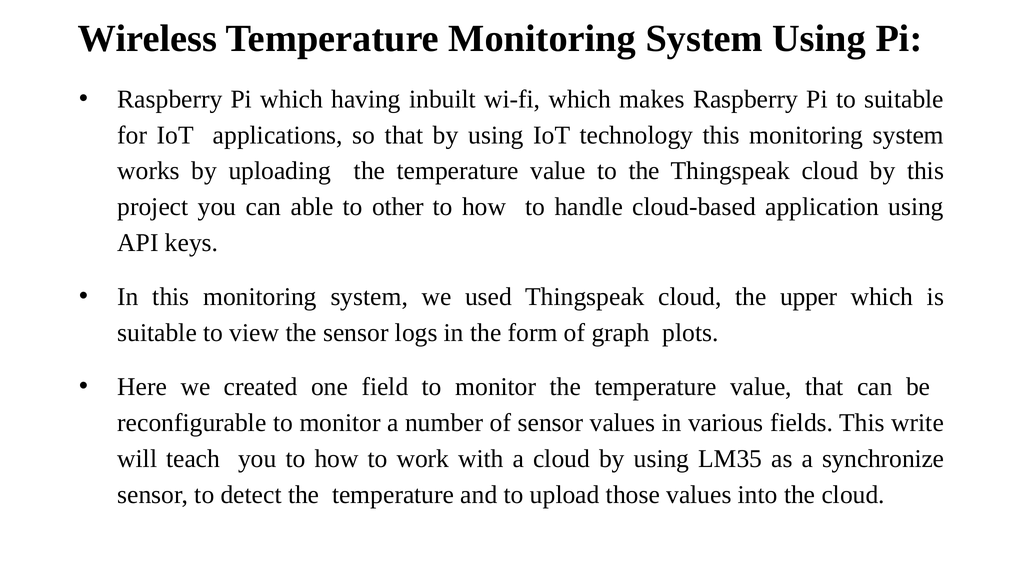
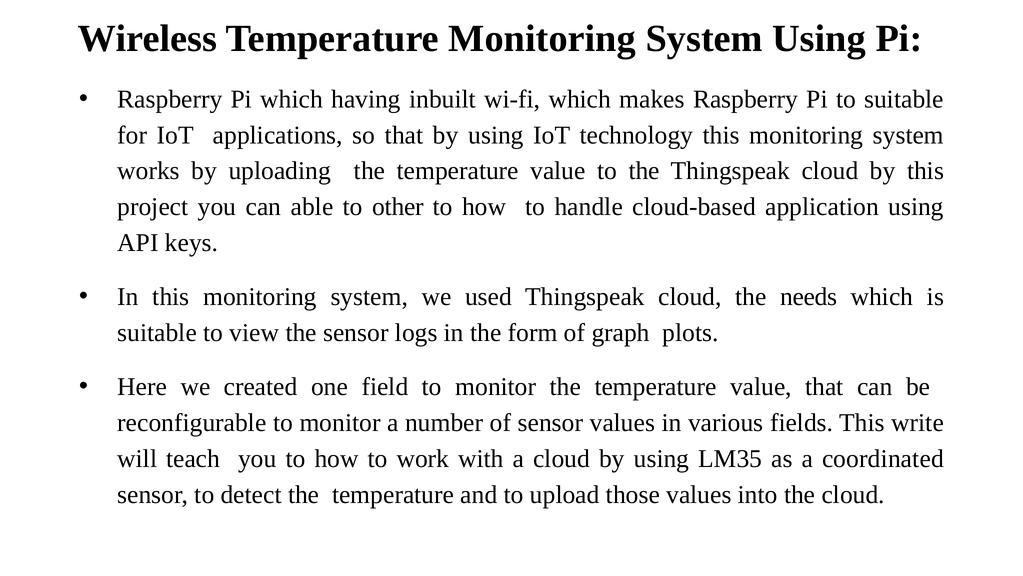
upper: upper -> needs (809, 297)
synchronize: synchronize -> coordinated (883, 458)
